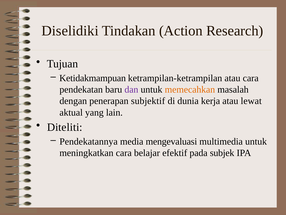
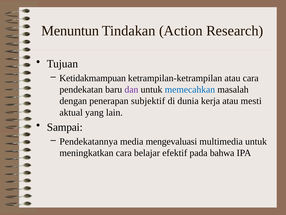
Diselidiki: Diselidiki -> Menuntun (70, 31)
memecahkan colour: orange -> blue (190, 89)
lewat: lewat -> mesti (251, 101)
Diteliti: Diteliti -> Sampai (65, 127)
subjek: subjek -> bahwa (222, 153)
